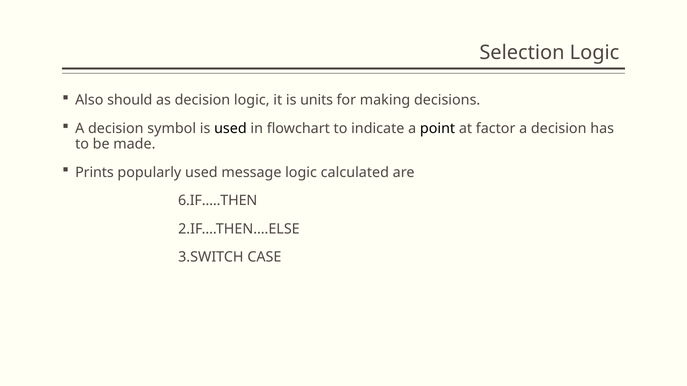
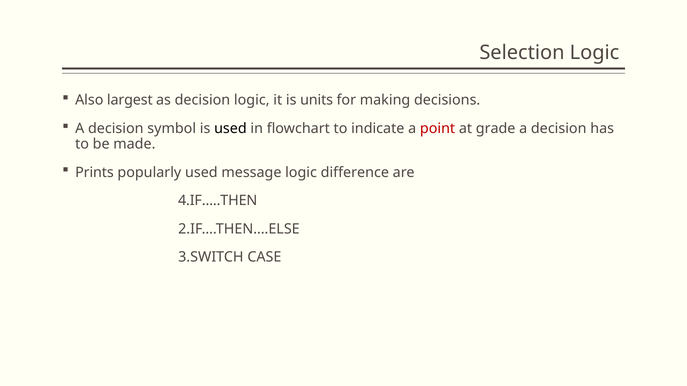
should: should -> largest (130, 100)
point colour: black -> red (438, 129)
factor: factor -> grade (496, 129)
calculated: calculated -> difference (355, 173)
6.IF…..THEN: 6.IF…..THEN -> 4.IF…..THEN (218, 201)
